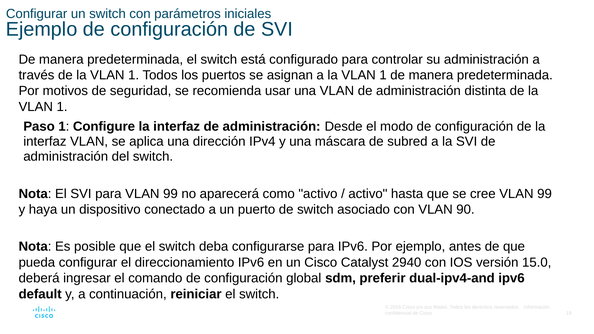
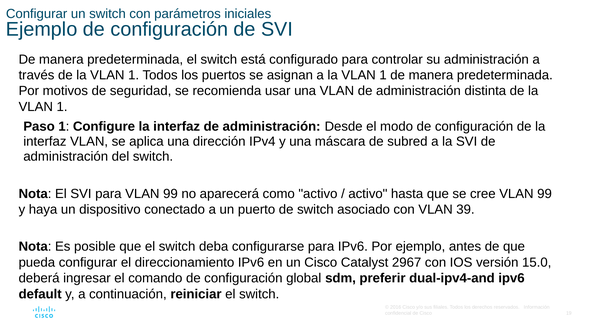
90: 90 -> 39 (465, 210)
2940: 2940 -> 2967 (407, 262)
